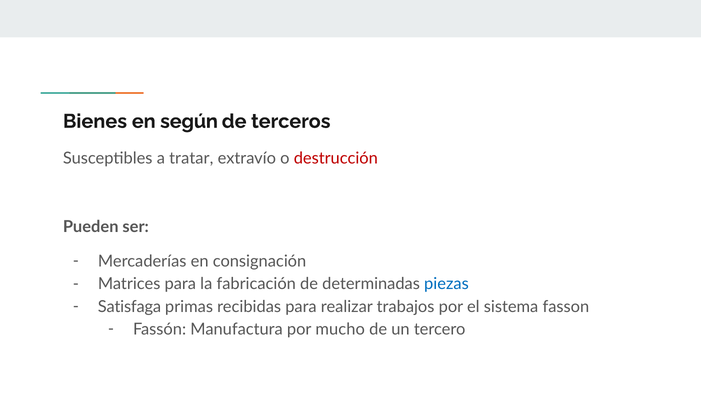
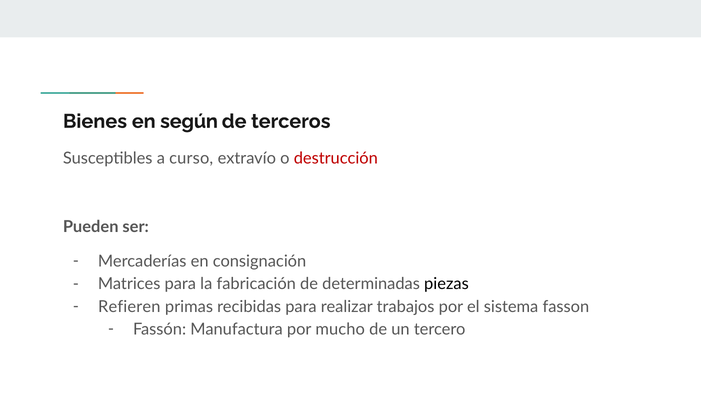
tratar: tratar -> curso (191, 158)
piezas colour: blue -> black (446, 284)
Satisfaga: Satisfaga -> Refieren (129, 307)
